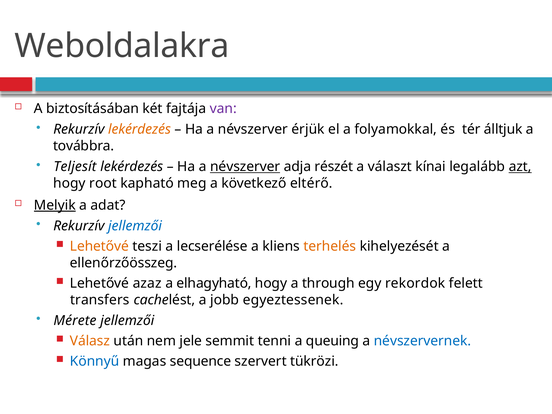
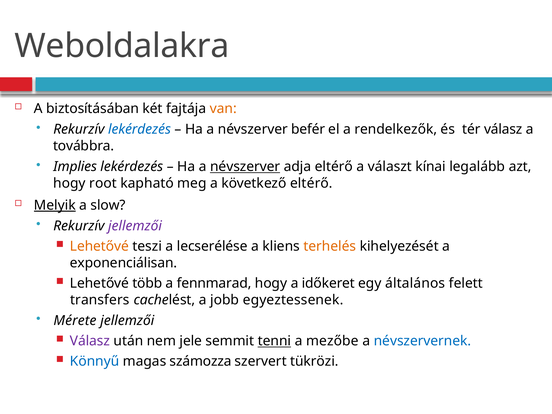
van colour: purple -> orange (223, 109)
lekérdezés colour: orange -> blue (139, 129)
érjük: érjük -> befér (308, 129)
folyamokkal: folyamokkal -> rendelkezők (396, 129)
tér álltjuk: álltjuk -> válasz (503, 129)
Teljesít: Teljesít -> Implies (75, 167)
adja részét: részét -> eltérő (334, 167)
azt underline: present -> none (520, 167)
adat: adat -> slow (108, 205)
jellemzői colour: blue -> purple (135, 226)
ellenőrzőösszeg: ellenőrzőösszeg -> exponenciálisan (124, 263)
azaz: azaz -> több (147, 283)
elhagyható: elhagyható -> fennmarad (214, 283)
through: through -> időkeret (328, 283)
rekordok: rekordok -> általános (415, 283)
Válasz colour: orange -> purple (90, 341)
tenni underline: none -> present (274, 341)
queuing: queuing -> mezőbe (332, 341)
sequence: sequence -> számozza (201, 361)
